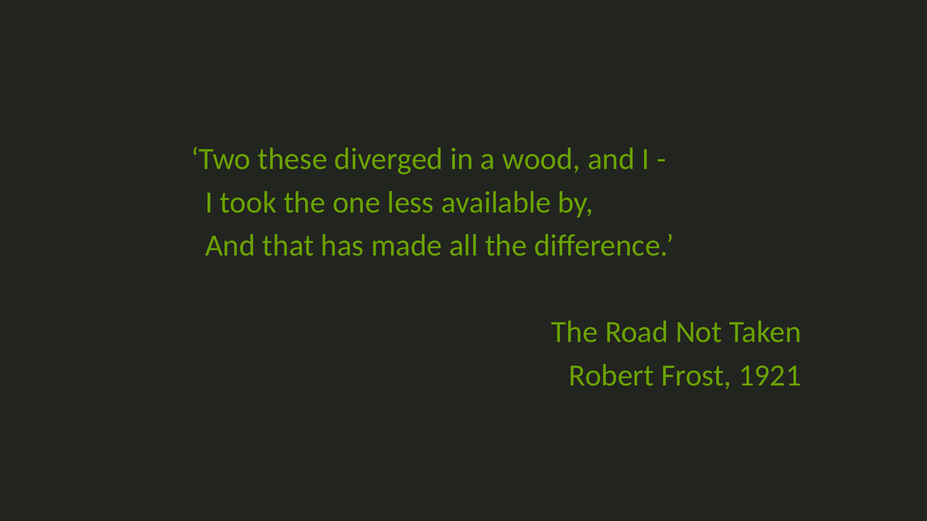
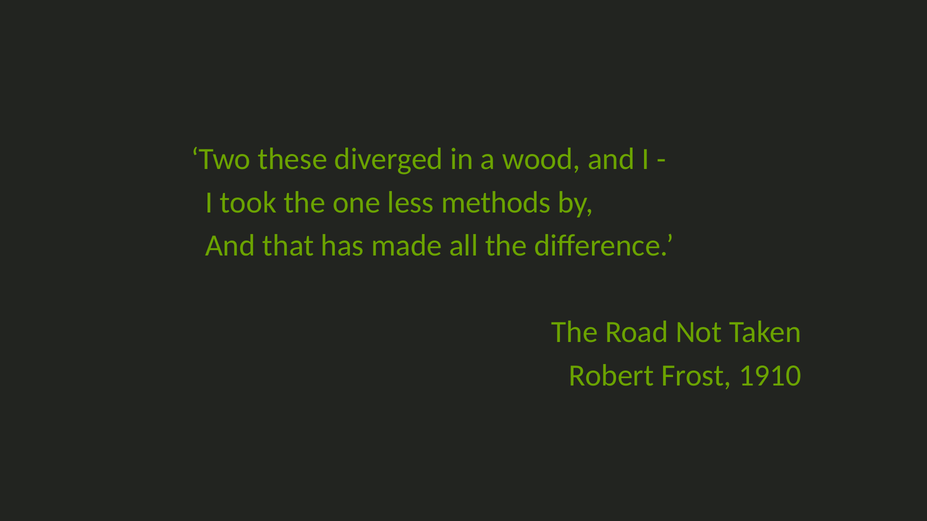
available: available -> methods (496, 203)
1921: 1921 -> 1910 (770, 376)
